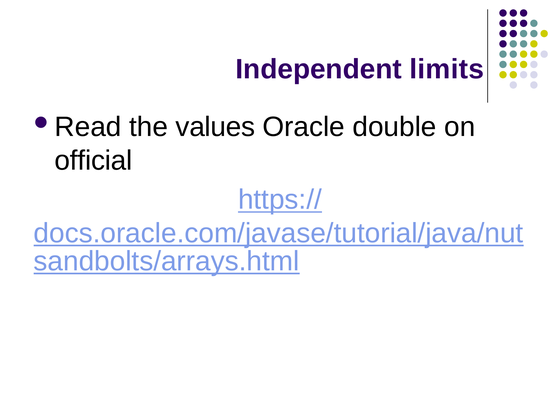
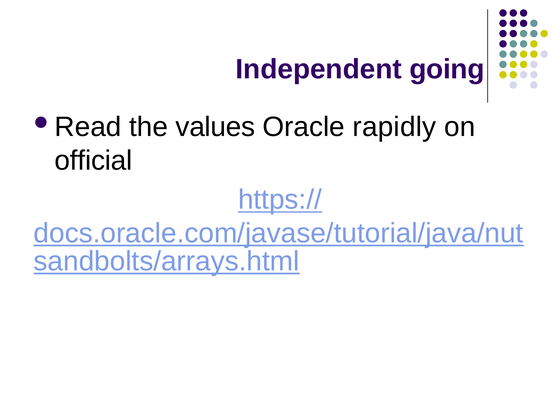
limits: limits -> going (447, 69)
double: double -> rapidly (394, 127)
